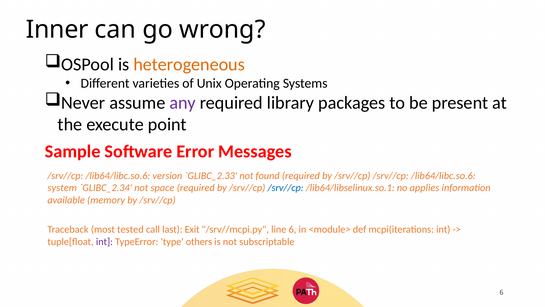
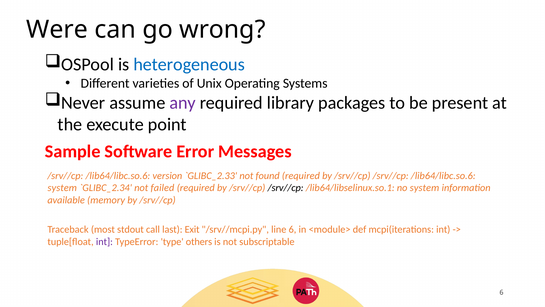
Inner: Inner -> Were (57, 29)
heterogeneous colour: orange -> blue (189, 64)
space: space -> failed (162, 188)
/srv//cp colour: blue -> black (286, 188)
no applies: applies -> system (424, 188)
tested: tested -> stdout (130, 229)
